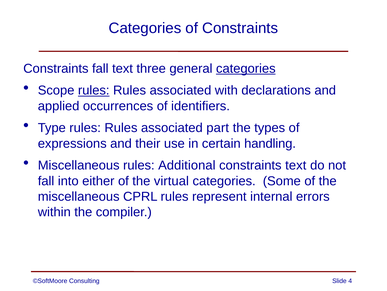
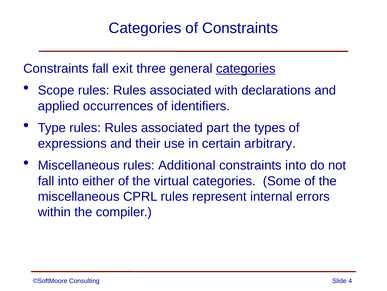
fall text: text -> exit (122, 68)
rules underline: present -> none (94, 90)
handling: handling -> arbitrary (270, 143)
constraints text: text -> into (296, 165)
